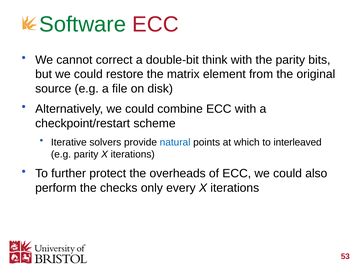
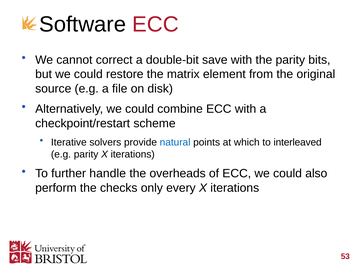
Software colour: green -> black (83, 24)
think: think -> save (215, 60)
protect: protect -> handle (108, 174)
